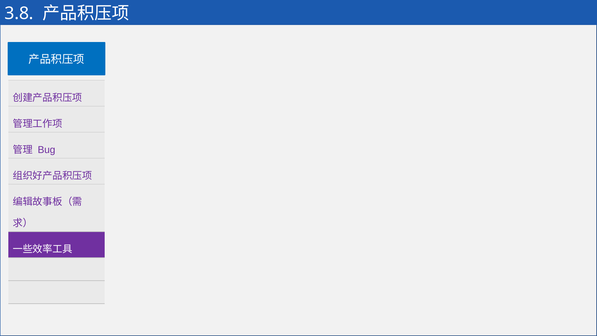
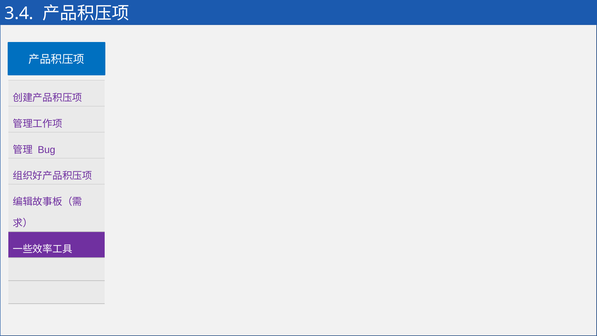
3.8: 3.8 -> 3.4 (19, 14)
